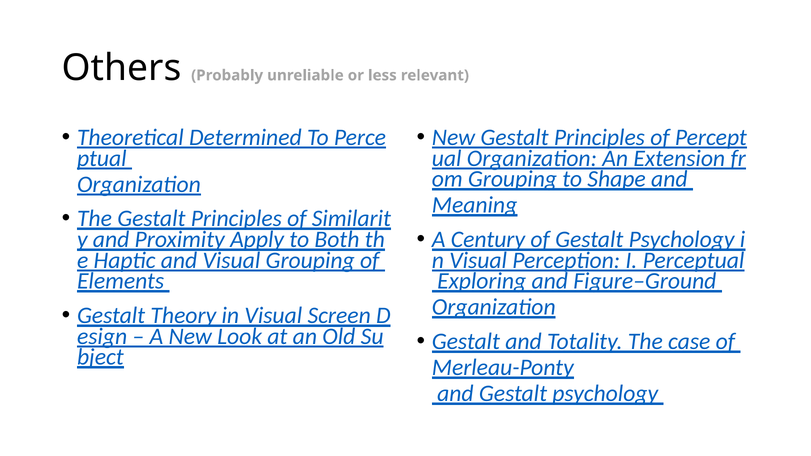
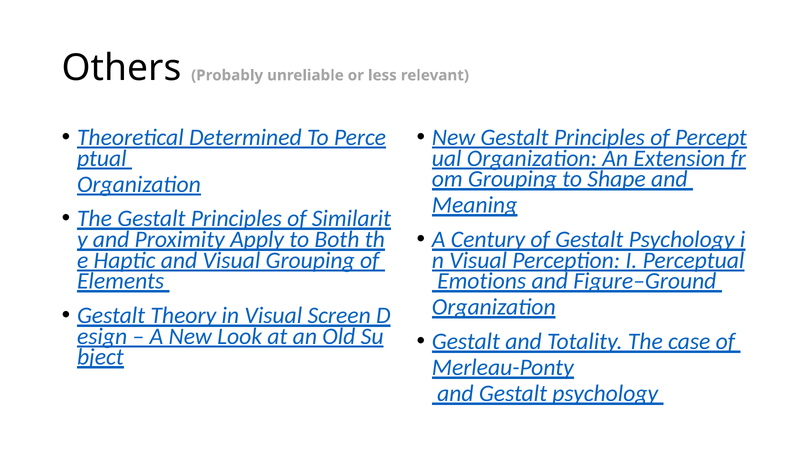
Exploring: Exploring -> Emotions (482, 281)
